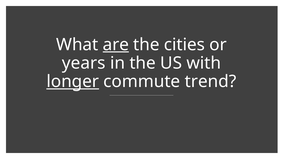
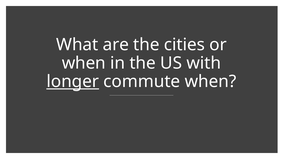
are underline: present -> none (116, 45)
years: years -> when (84, 63)
commute trend: trend -> when (211, 82)
